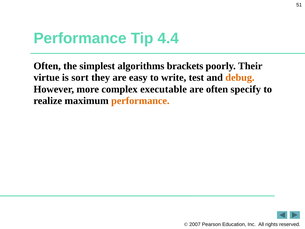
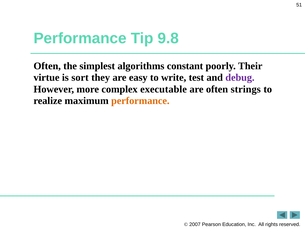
4.4: 4.4 -> 9.8 (168, 38)
brackets: brackets -> constant (185, 66)
debug colour: orange -> purple (240, 77)
specify: specify -> strings (246, 89)
